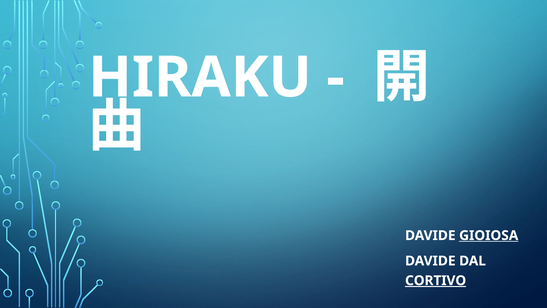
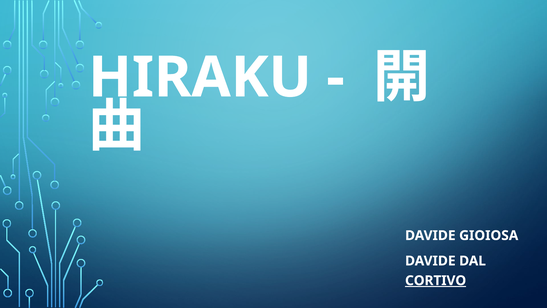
GIOIOSA underline: present -> none (489, 235)
